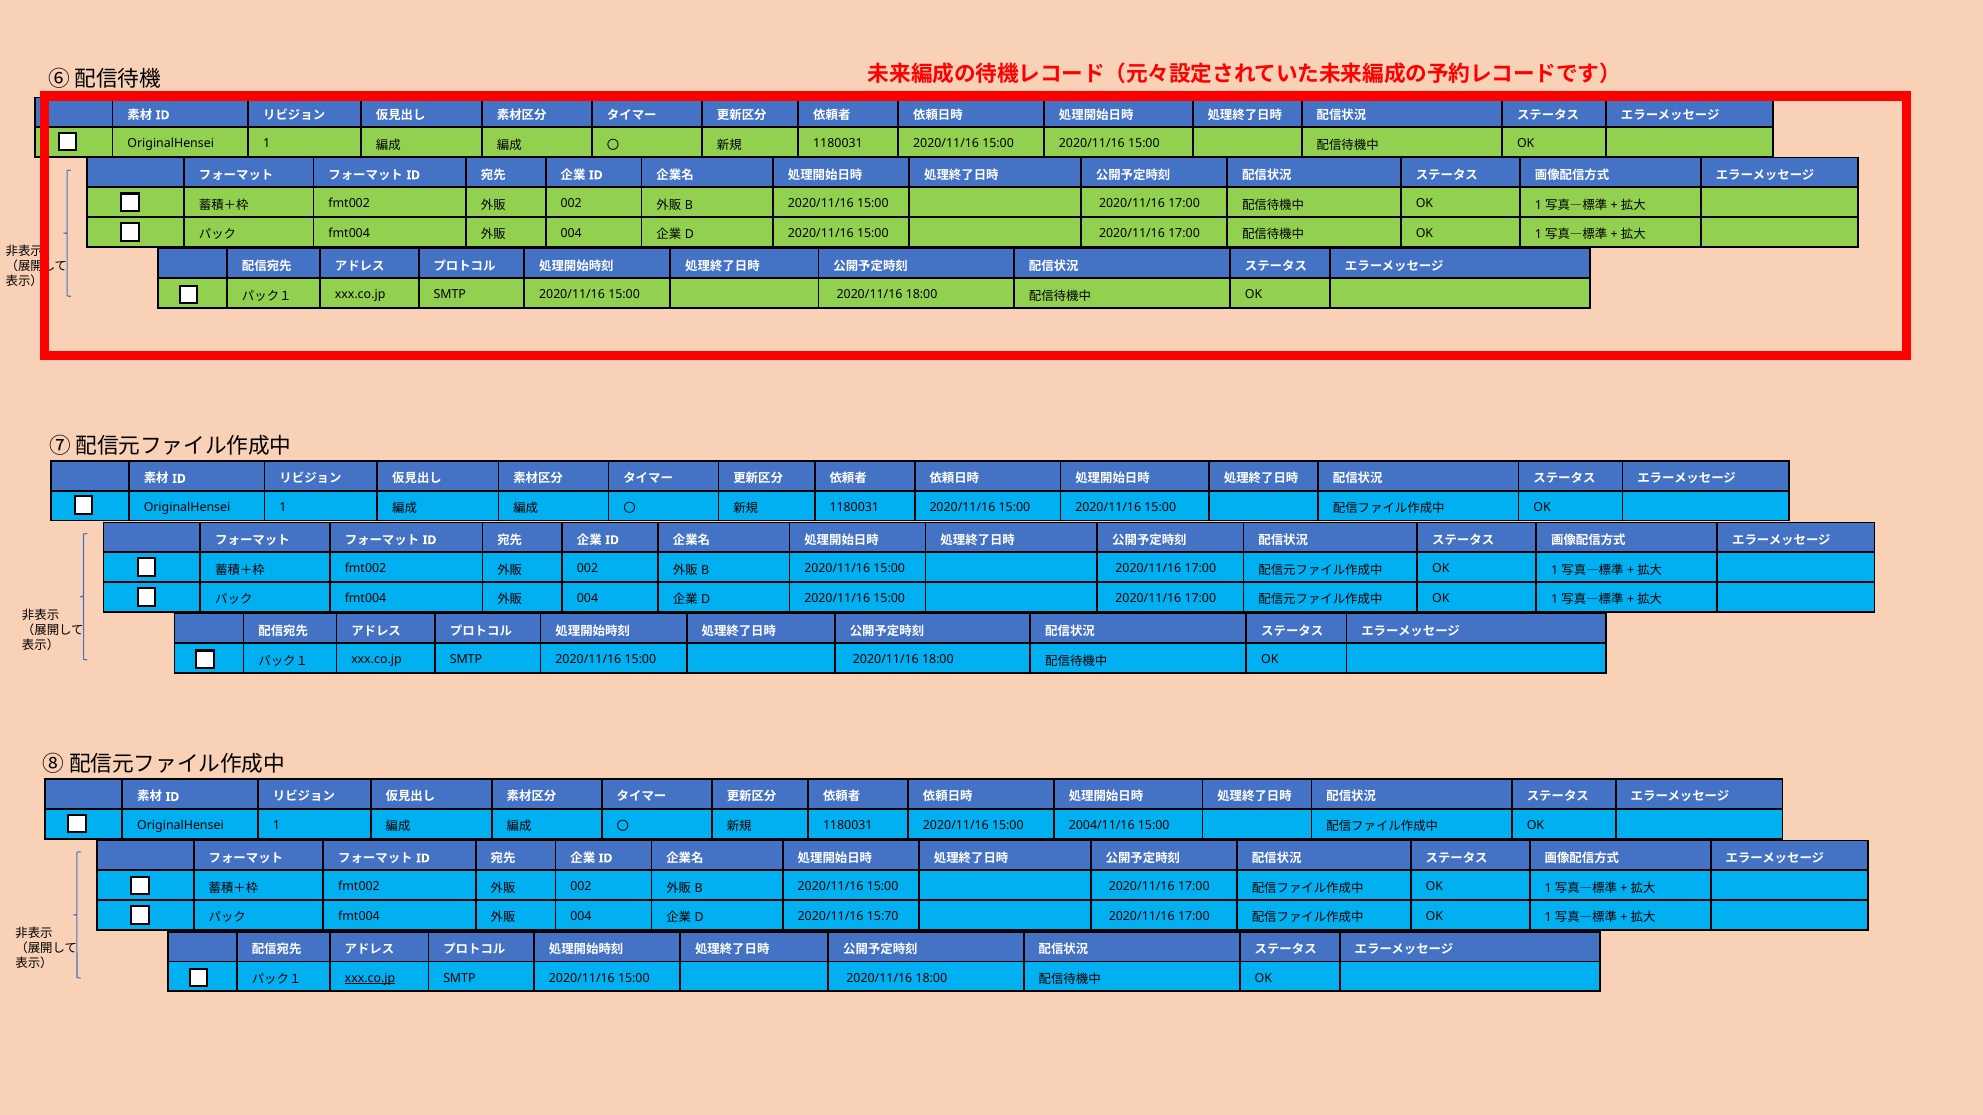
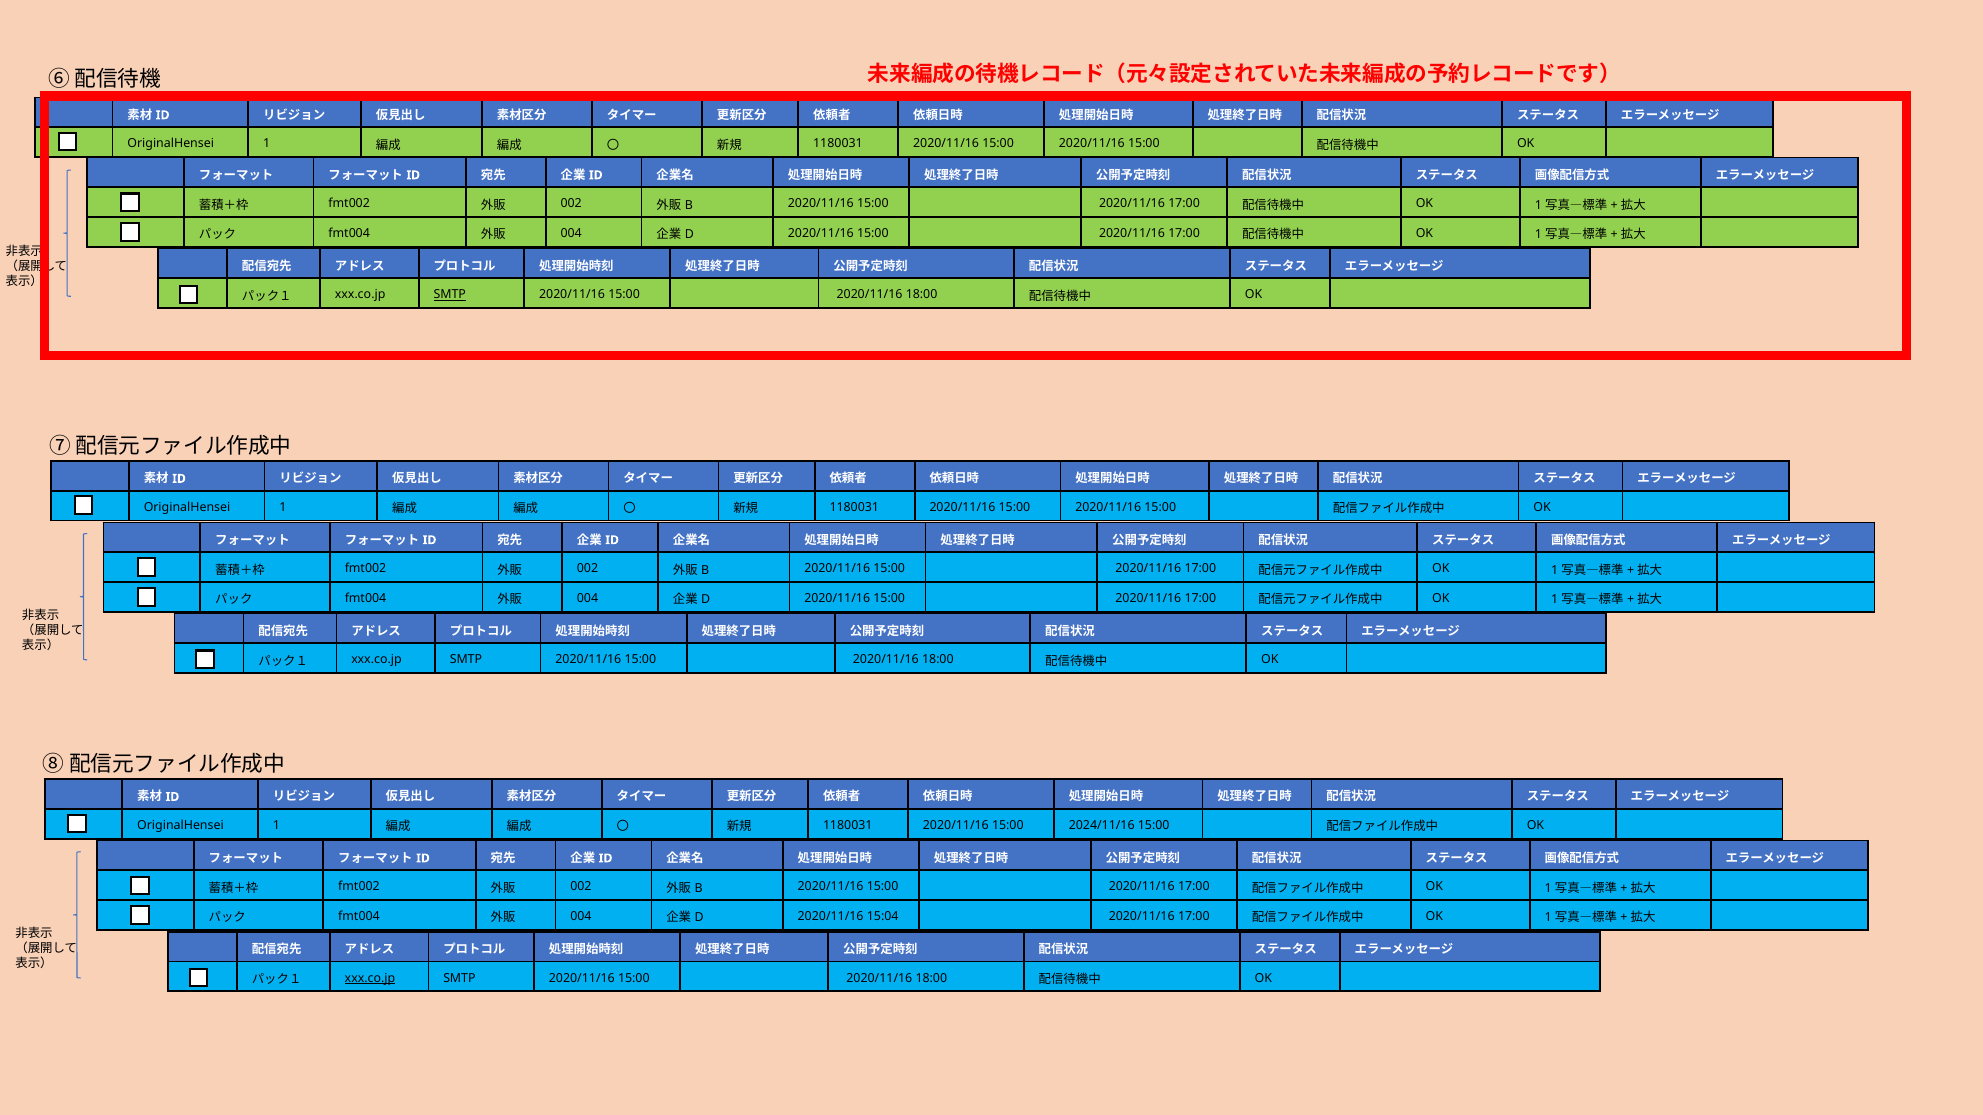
SMTP underline: none -> present (450, 295)
2004/11/16: 2004/11/16 -> 2024/11/16 (1102, 826)
15:70: 15:70 -> 15:04 (883, 917)
